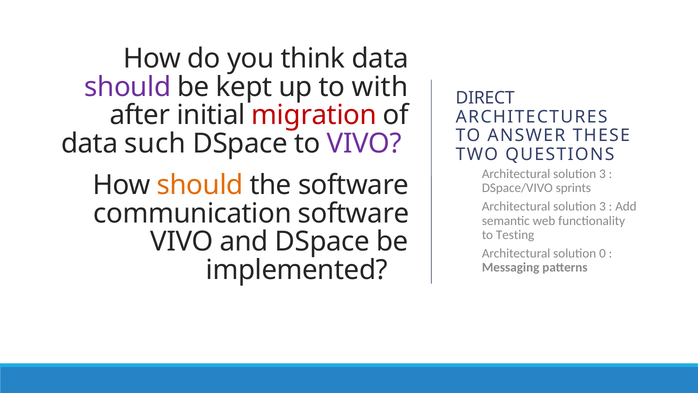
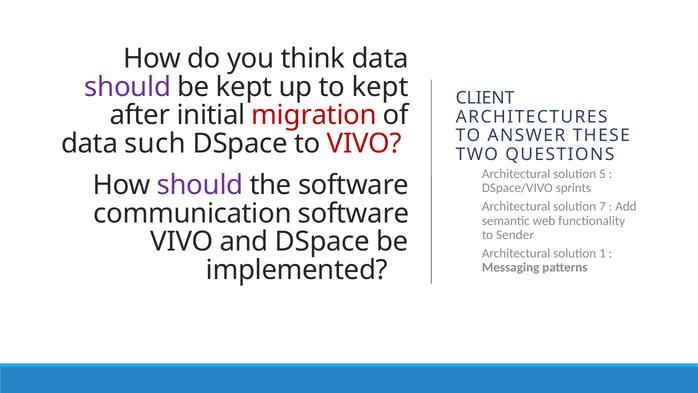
to with: with -> kept (380, 87)
DIRECT: DIRECT -> CLIENT (485, 98)
VIVO colour: purple -> red (364, 143)
3: 3 -> 5 (602, 174)
should colour: orange -> purple (200, 185)
3: 3 -> 7 (602, 206)
Testing: Testing -> Sender (515, 235)
0: 0 -> 1 (602, 253)
